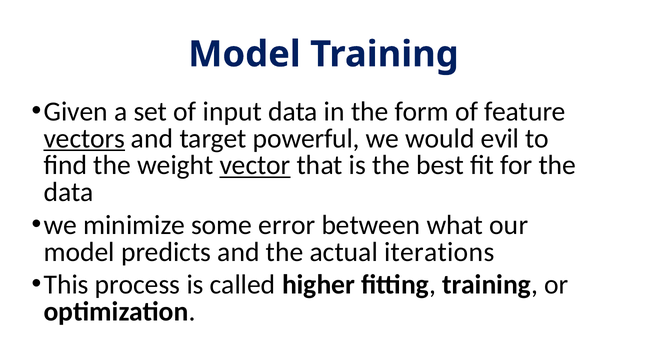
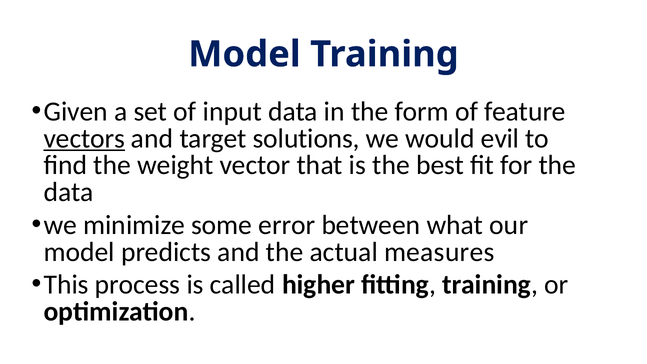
powerful: powerful -> solutions (306, 139)
vector underline: present -> none (255, 165)
iterations: iterations -> measures (439, 252)
